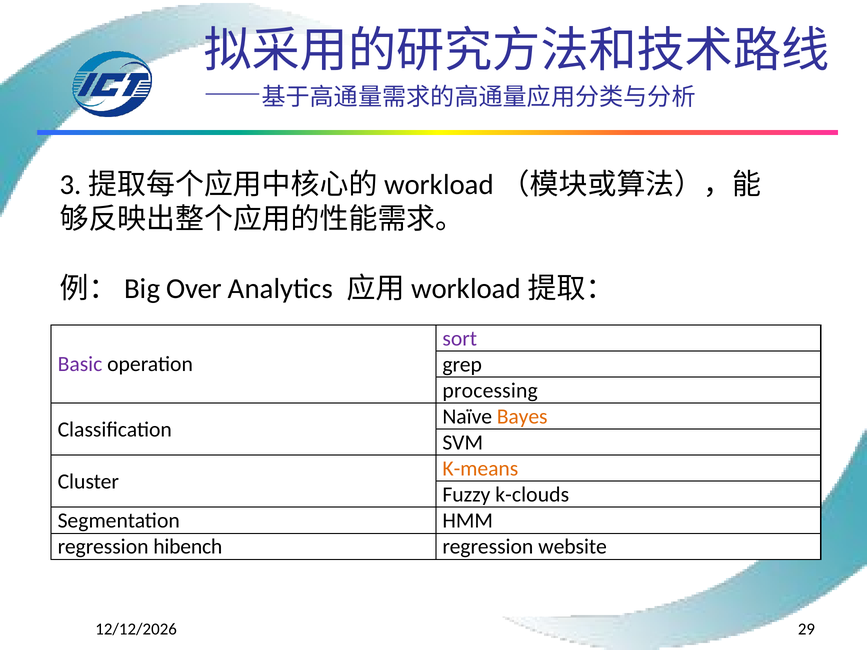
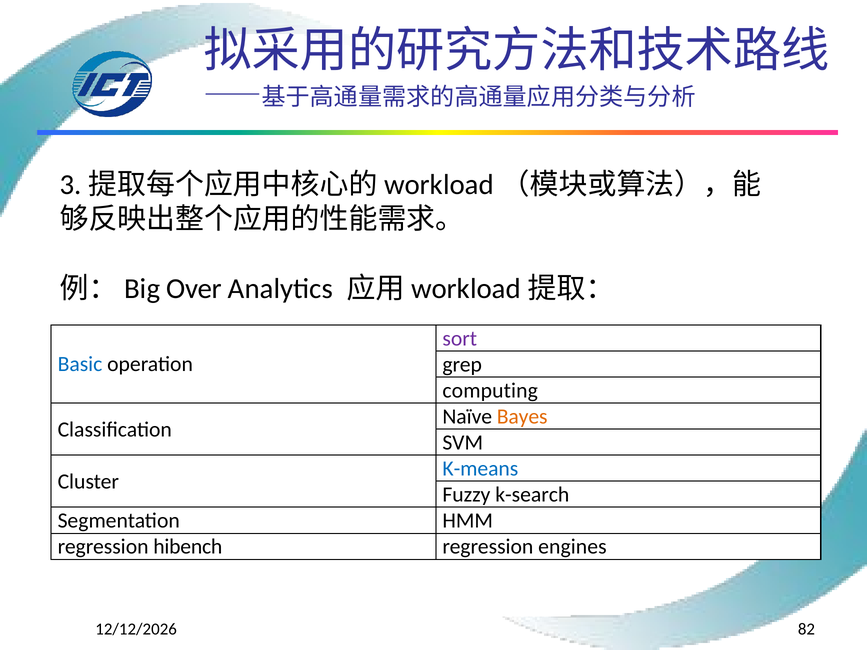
Basic colour: purple -> blue (80, 364)
processing: processing -> computing (490, 391)
K-means colour: orange -> blue (480, 469)
k-clouds: k-clouds -> k-search (532, 495)
website: website -> engines (572, 547)
29: 29 -> 82 (806, 629)
